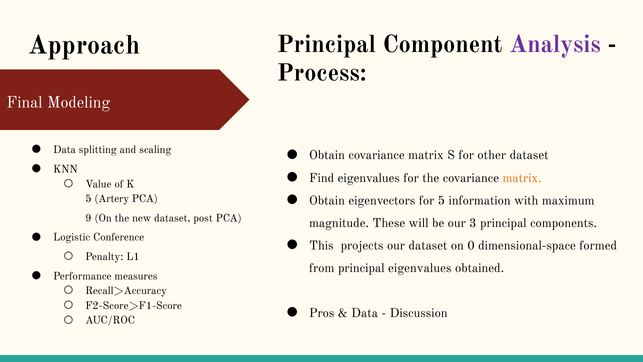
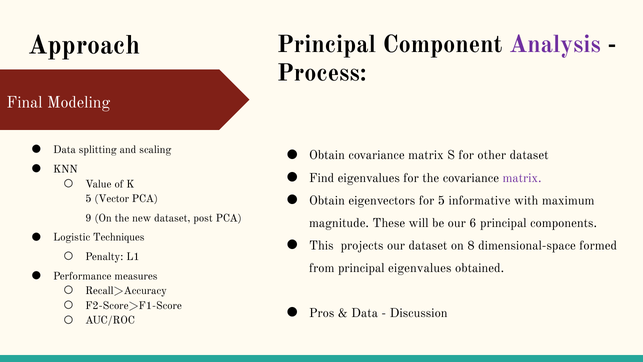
matrix colour: orange -> purple (522, 178)
information: information -> informative (480, 200)
Artery: Artery -> Vector (112, 199)
3: 3 -> 6 (473, 223)
Conference: Conference -> Techniques (119, 237)
0: 0 -> 8 (471, 245)
